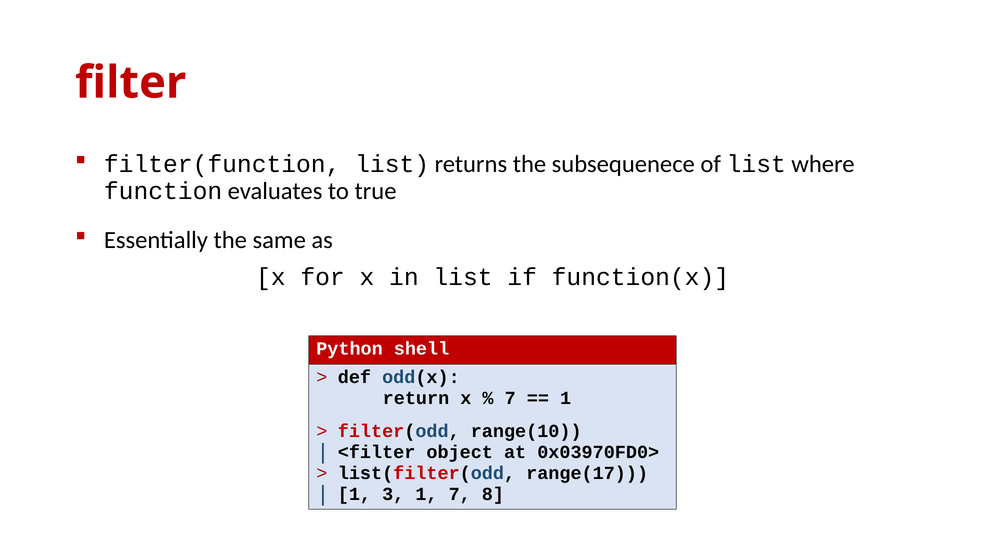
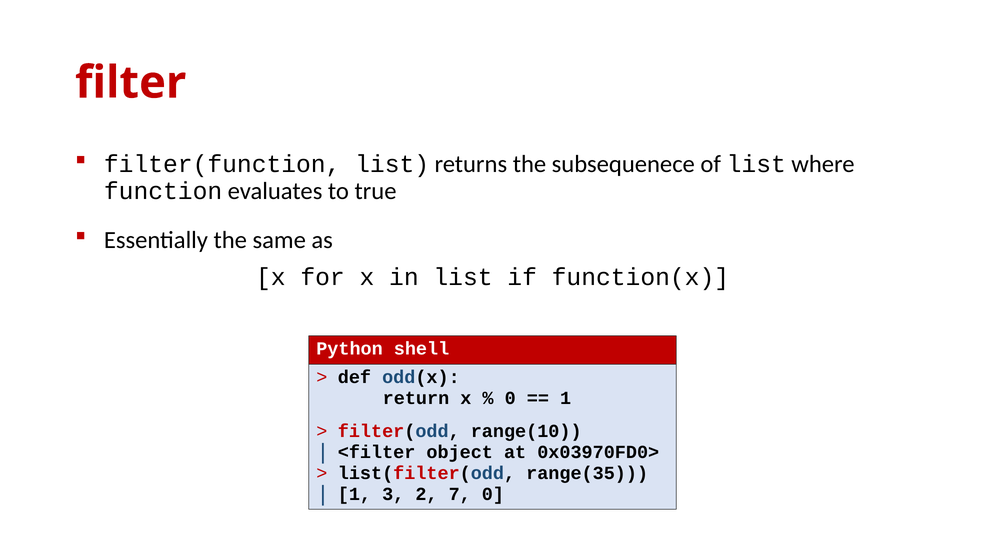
7: 7 -> 0 (510, 398)
range(17: range(17 -> range(35 (587, 473)
3 1: 1 -> 2 (426, 494)
7 8: 8 -> 0 (493, 494)
